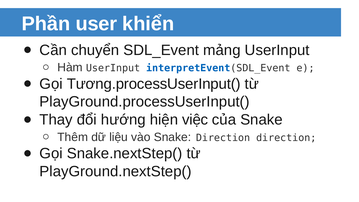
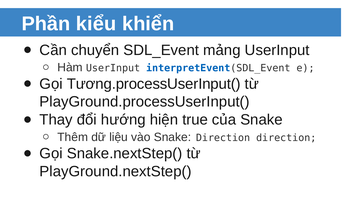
user: user -> kiểu (96, 24)
việc: việc -> true (195, 120)
